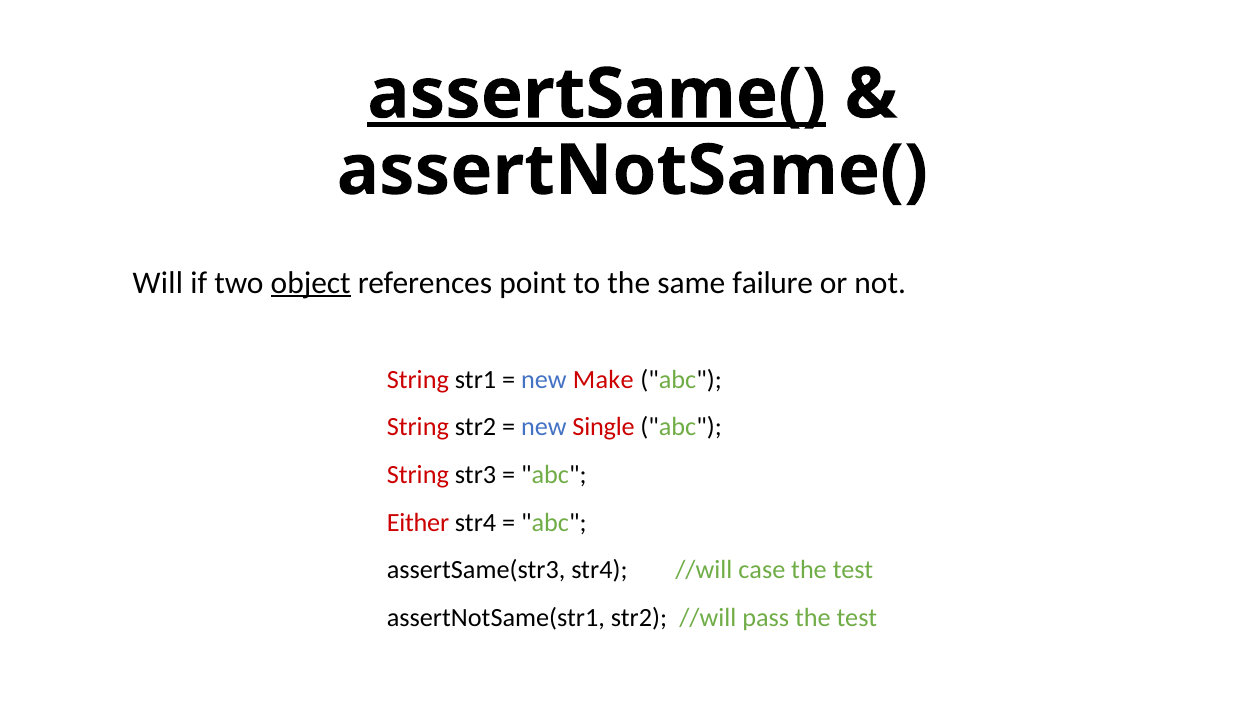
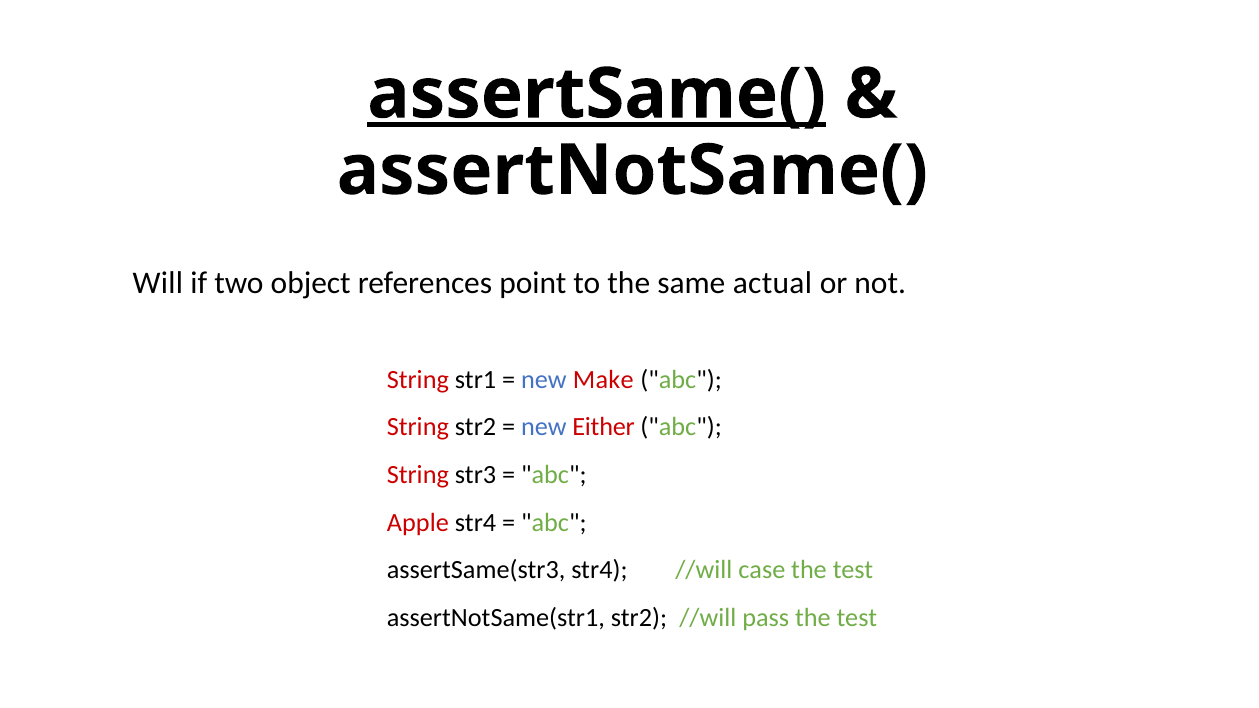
object underline: present -> none (311, 283)
failure: failure -> actual (772, 283)
Single: Single -> Either (604, 427)
Either: Either -> Apple (418, 523)
